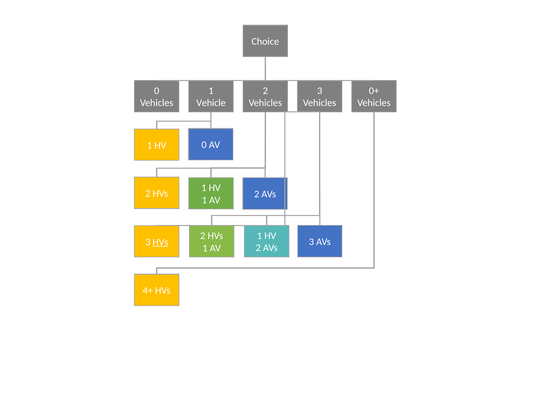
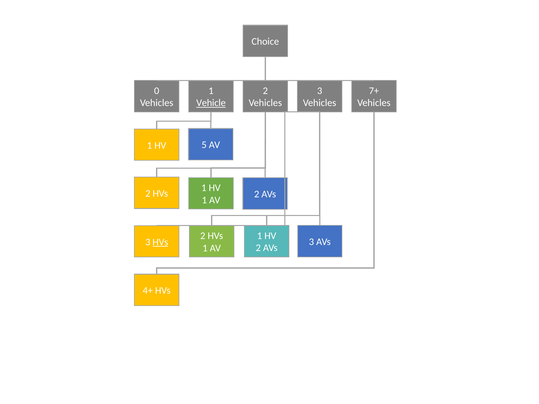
0+: 0+ -> 7+ (374, 91)
Vehicle underline: none -> present (211, 103)
HV 0: 0 -> 5 (204, 145)
